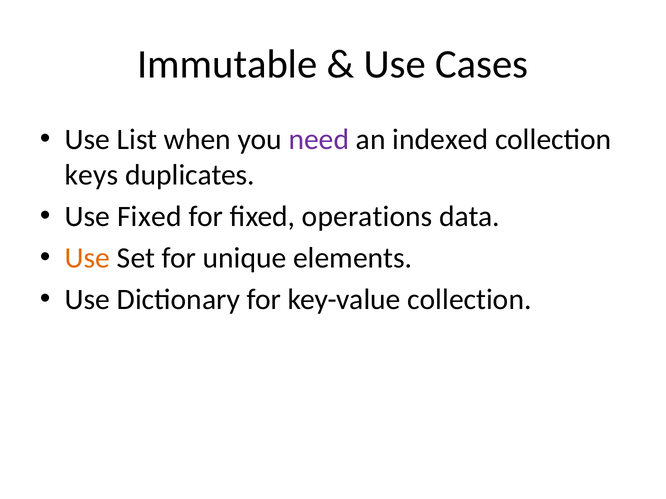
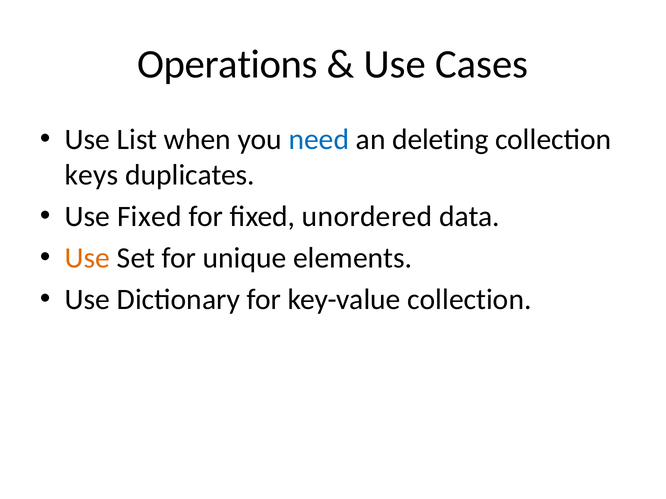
Immutable: Immutable -> Operations (227, 64)
need colour: purple -> blue (319, 140)
indexed: indexed -> deleting (440, 140)
operations: operations -> unordered (367, 217)
